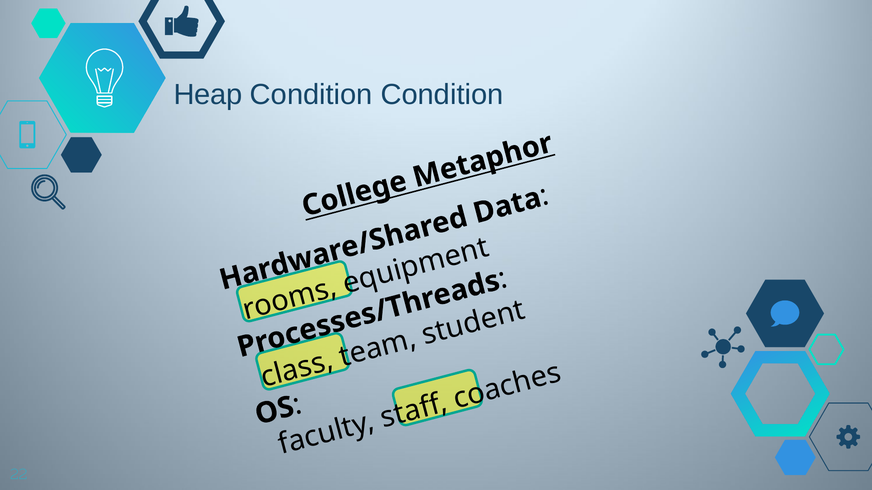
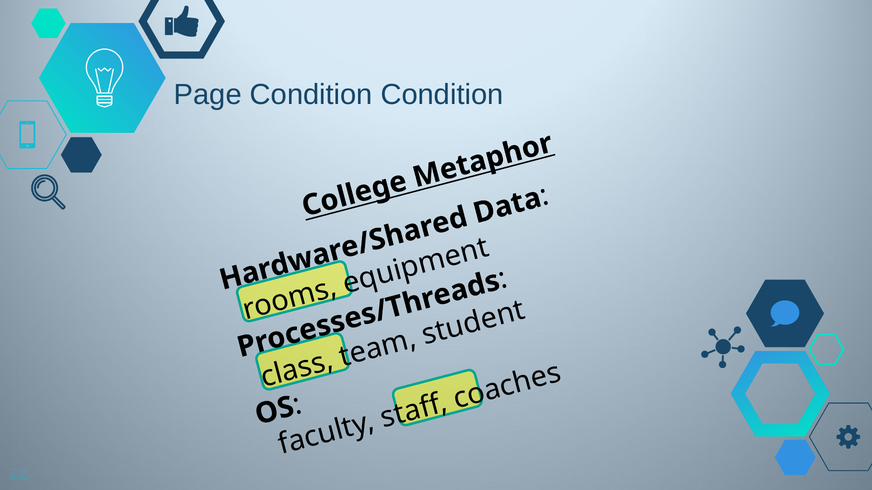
Heap: Heap -> Page (208, 95)
